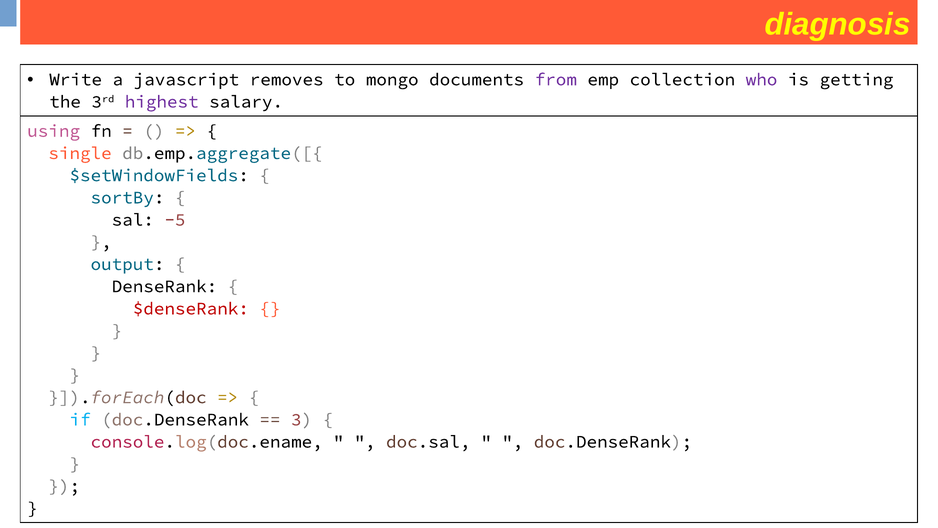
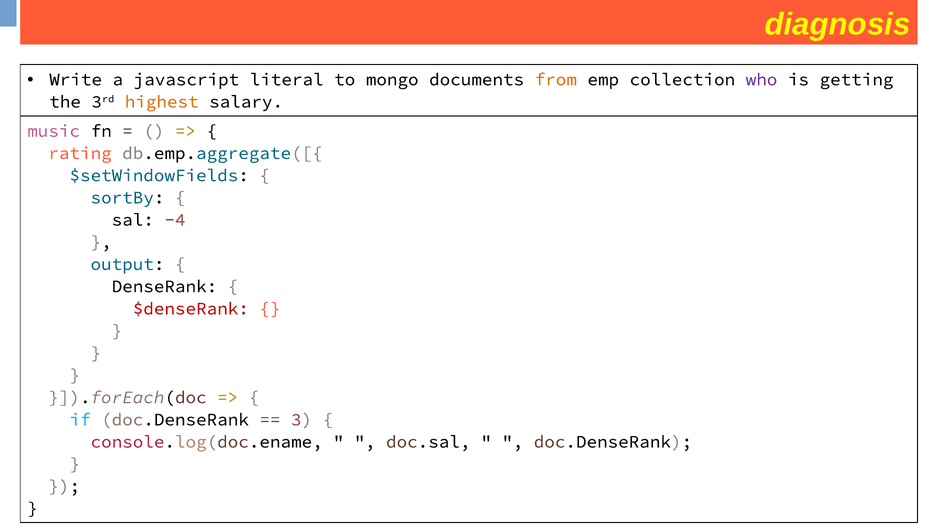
removes: removes -> literal (287, 79)
from colour: purple -> orange (556, 79)
highest colour: purple -> orange (162, 102)
using: using -> music (54, 131)
single: single -> rating (80, 153)
-5: -5 -> -4 (175, 220)
